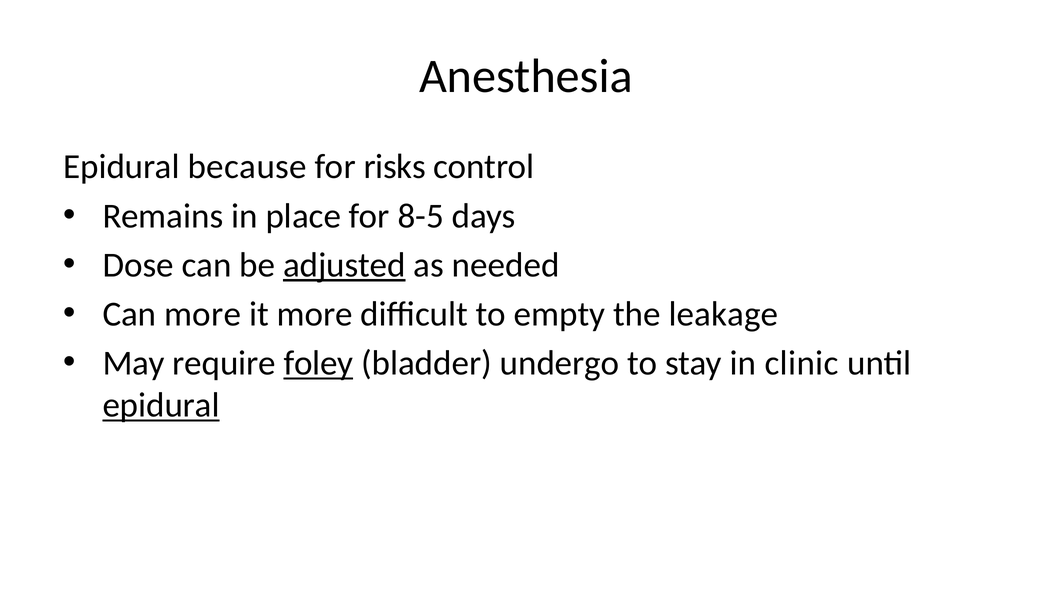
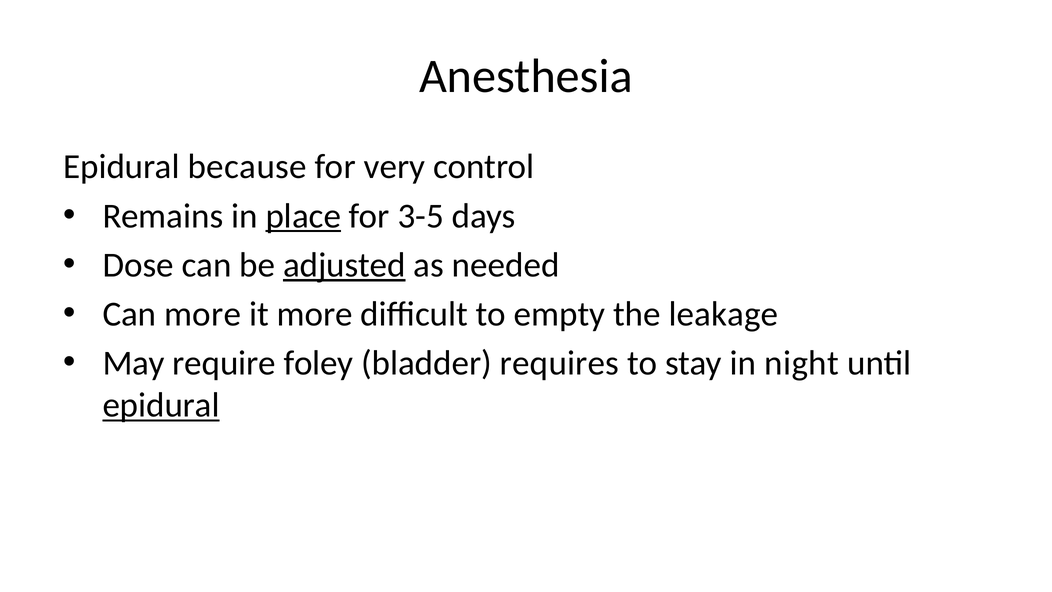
risks: risks -> very (394, 167)
place underline: none -> present (303, 216)
8-5: 8-5 -> 3-5 (421, 216)
foley underline: present -> none (318, 363)
undergo: undergo -> requires (560, 363)
clinic: clinic -> night (802, 363)
